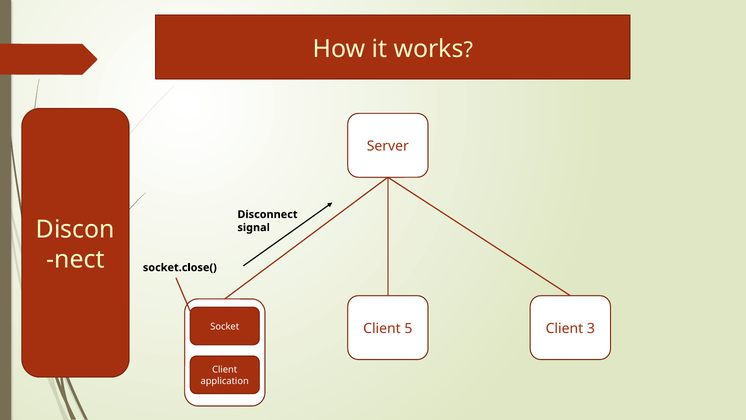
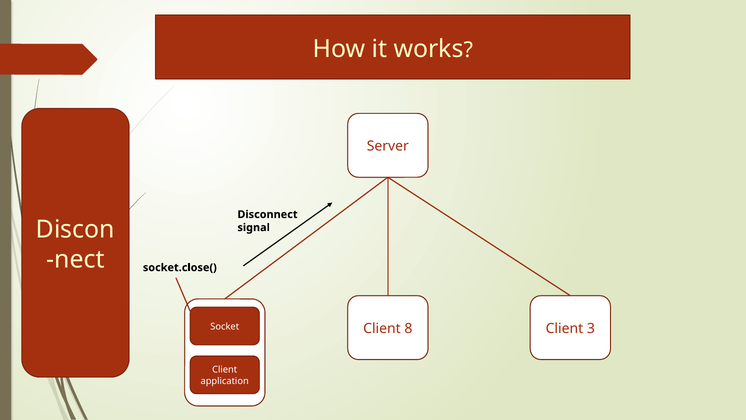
5: 5 -> 8 (408, 328)
